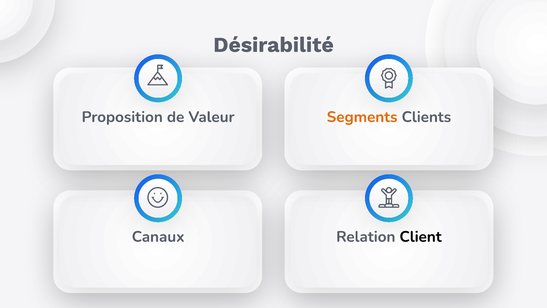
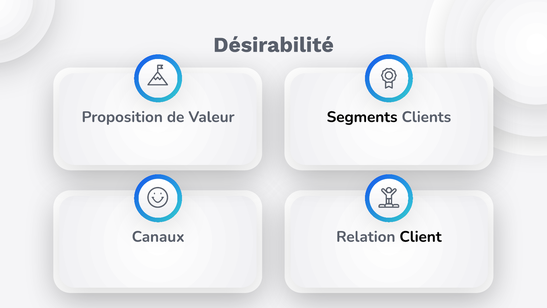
Segments colour: orange -> black (362, 117)
